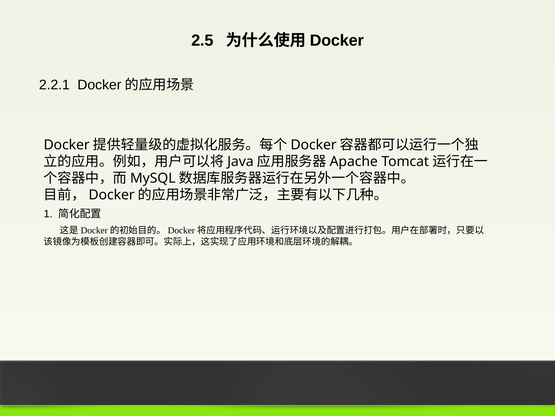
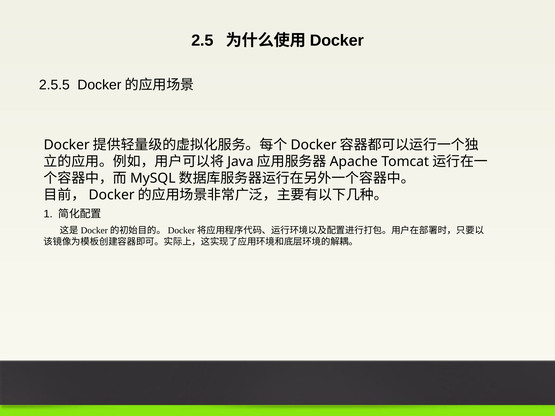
2.2.1: 2.2.1 -> 2.5.5 (54, 85)
